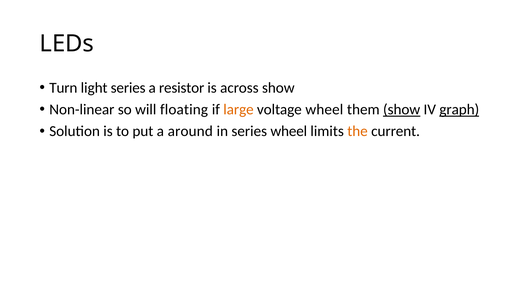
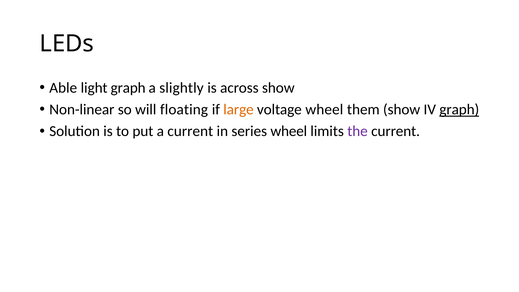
Turn: Turn -> Able (63, 88)
light series: series -> graph (128, 88)
resistor: resistor -> slightly (181, 88)
show underline: present -> none (402, 110)
a around: around -> current (190, 131)
the colour: orange -> purple (358, 131)
